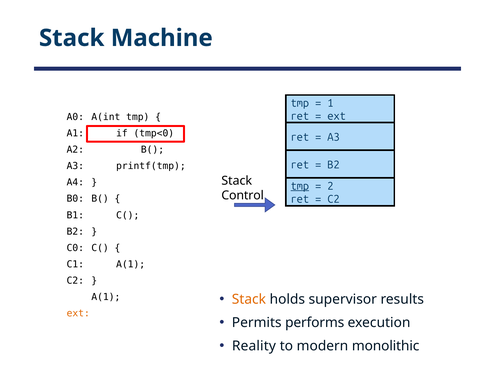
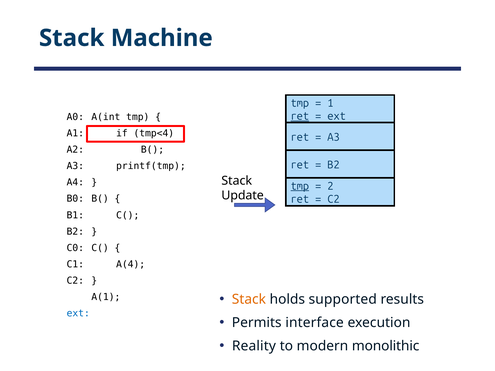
ret underline: none -> present (300, 116)
tmp<0: tmp<0 -> tmp<4 (154, 133)
Control: Control -> Update (243, 196)
C1 A(1: A(1 -> A(4 (131, 264)
supervisor: supervisor -> supported (343, 300)
ext colour: orange -> blue (78, 314)
performs: performs -> interface (315, 323)
